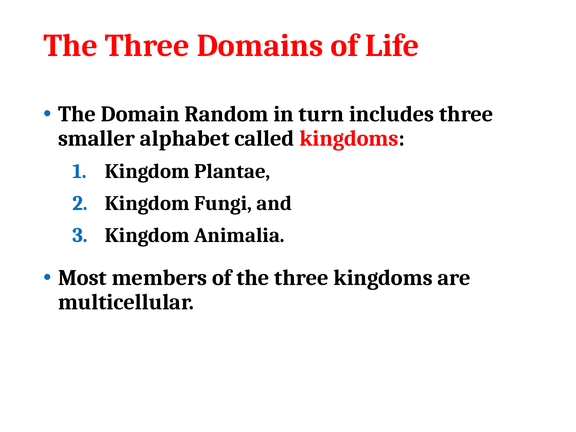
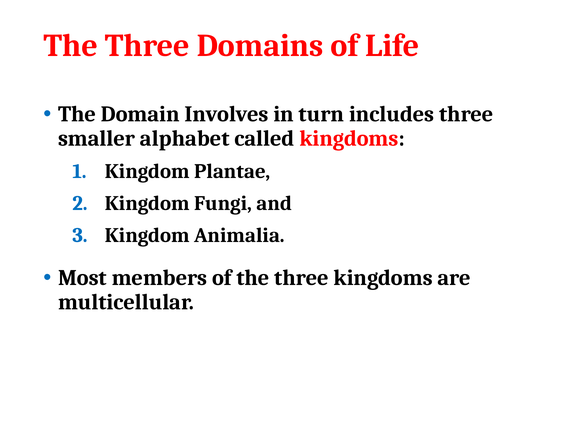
Random: Random -> Involves (227, 114)
